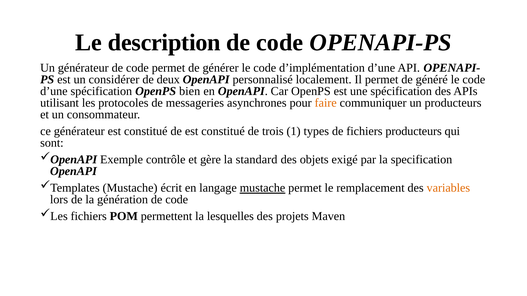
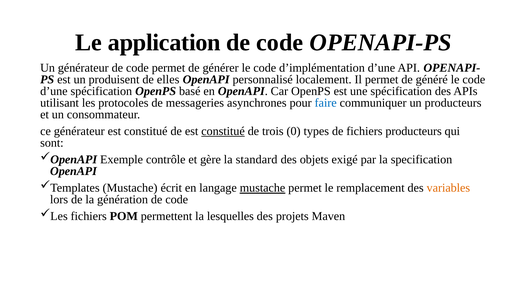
description: description -> application (164, 43)
considérer: considérer -> produisent (114, 80)
deux: deux -> elles (168, 80)
bien: bien -> basé (190, 91)
faire colour: orange -> blue (326, 103)
constitué underline: none -> present (223, 131)
1: 1 -> 0 (294, 131)
